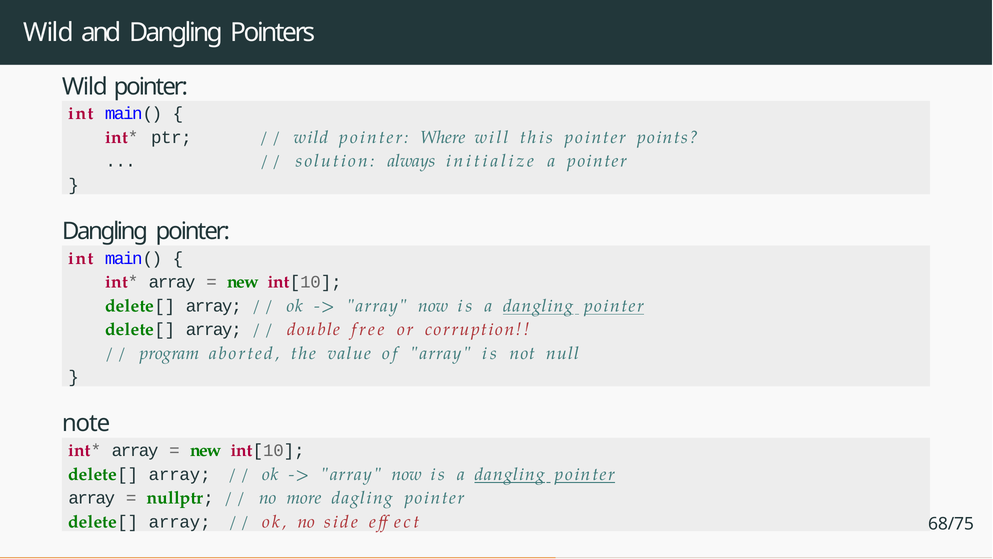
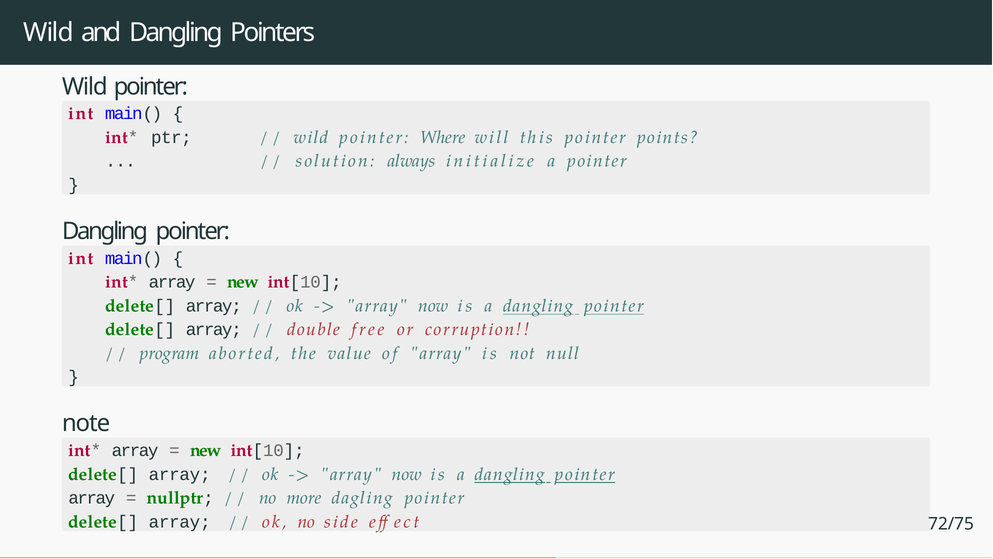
68/75: 68/75 -> 72/75 (951, 524)
